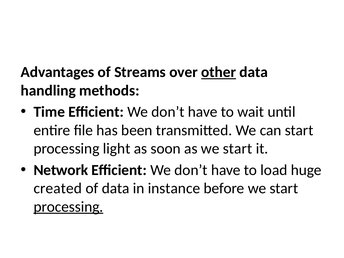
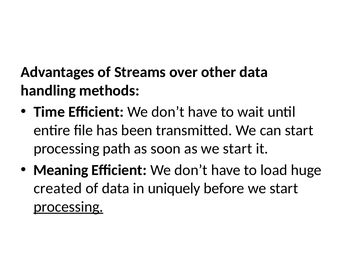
other underline: present -> none (219, 72)
light: light -> path (117, 149)
Network: Network -> Meaning (61, 170)
instance: instance -> uniquely (174, 188)
